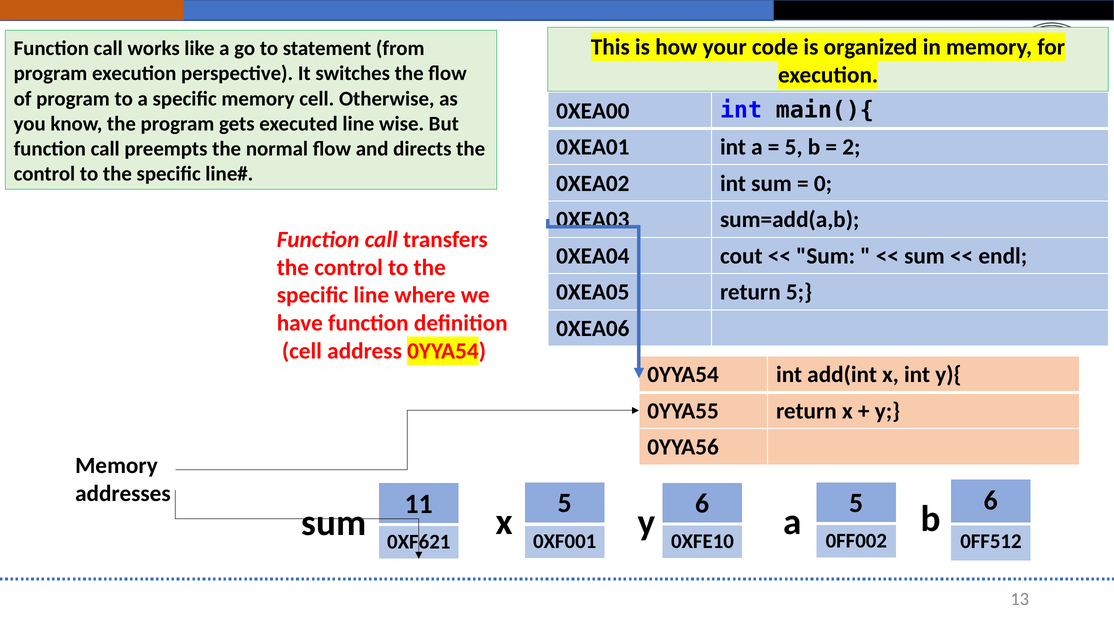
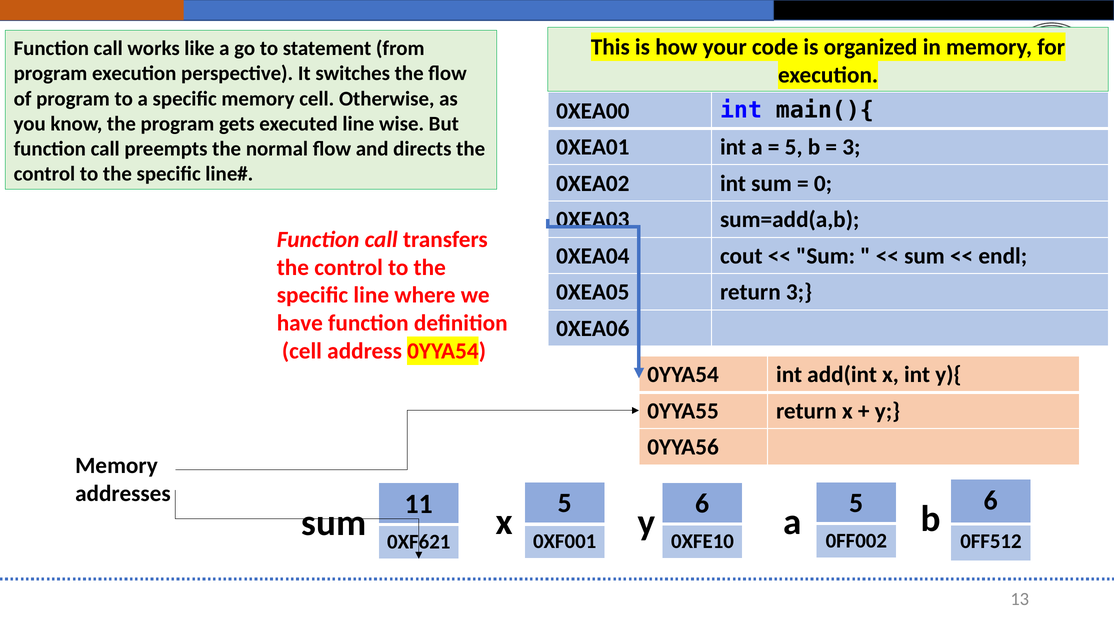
2: 2 -> 3 (851, 147)
return 5: 5 -> 3 (799, 292)
